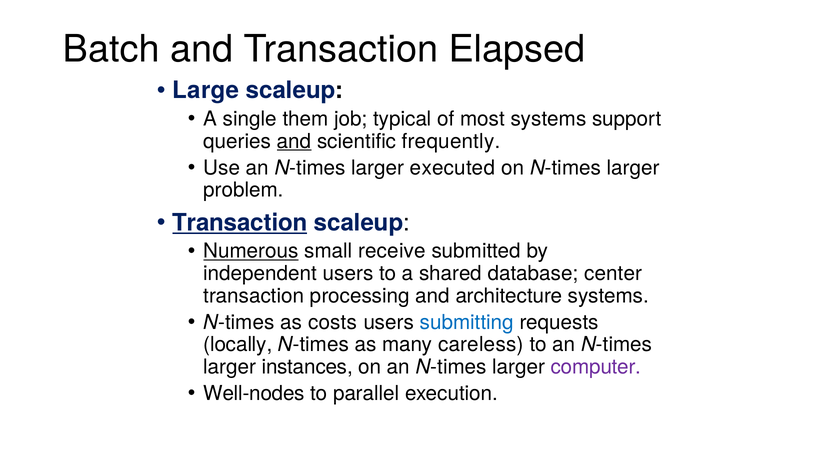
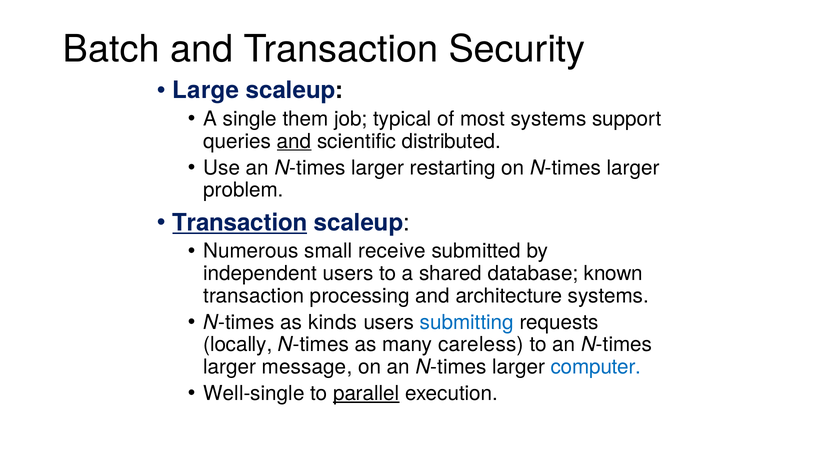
Elapsed: Elapsed -> Security (517, 49)
frequently: frequently -> distributed (451, 141)
executed: executed -> restarting (453, 168)
Numerous underline: present -> none (251, 252)
center: center -> known (613, 274)
costs: costs -> kinds (333, 323)
instances: instances -> message (307, 367)
computer colour: purple -> blue (596, 367)
Well-nodes: Well-nodes -> Well-single (254, 394)
parallel underline: none -> present (366, 394)
